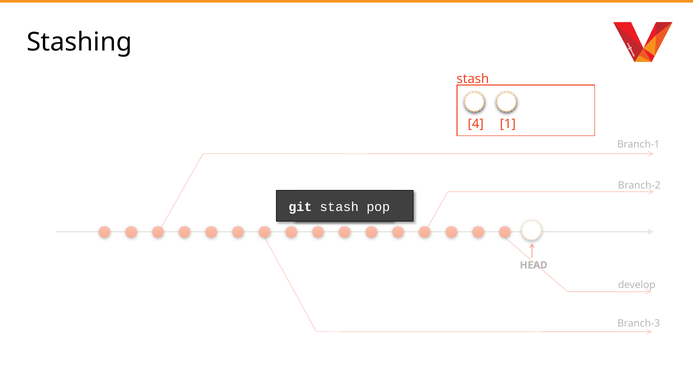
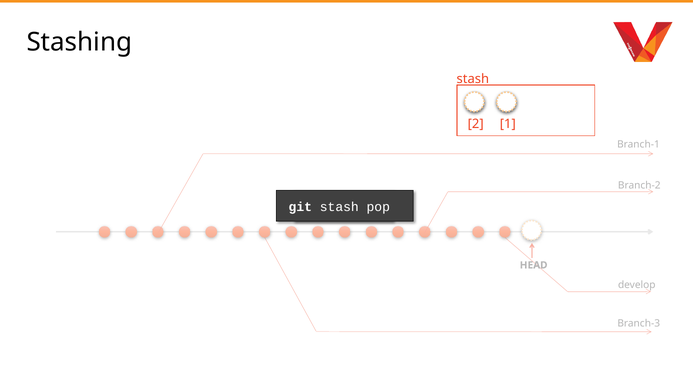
4: 4 -> 2 (476, 124)
